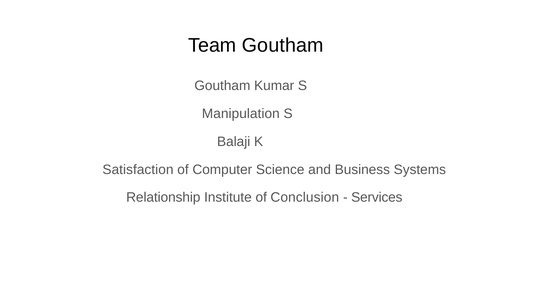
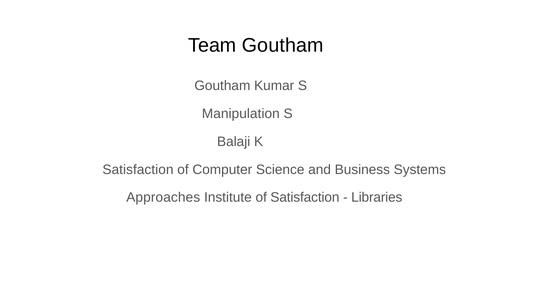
Relationship: Relationship -> Approaches (163, 197)
of Conclusion: Conclusion -> Satisfaction (305, 197)
Services: Services -> Libraries (377, 197)
